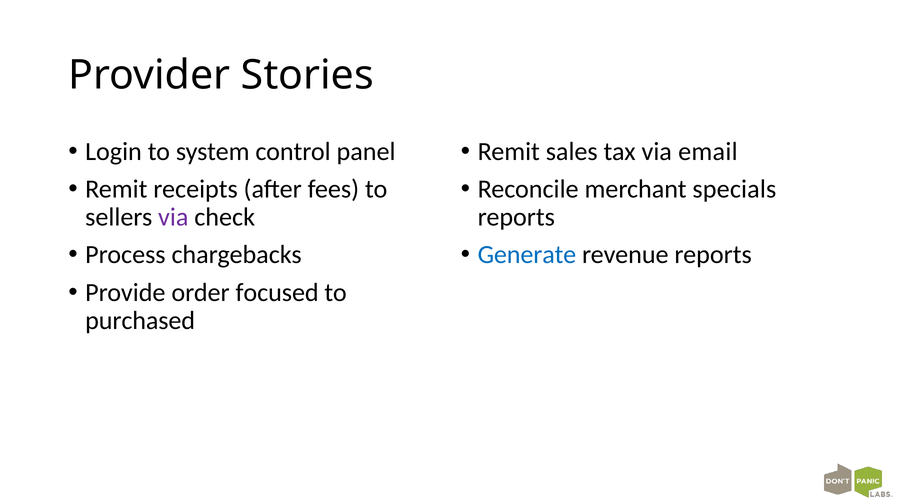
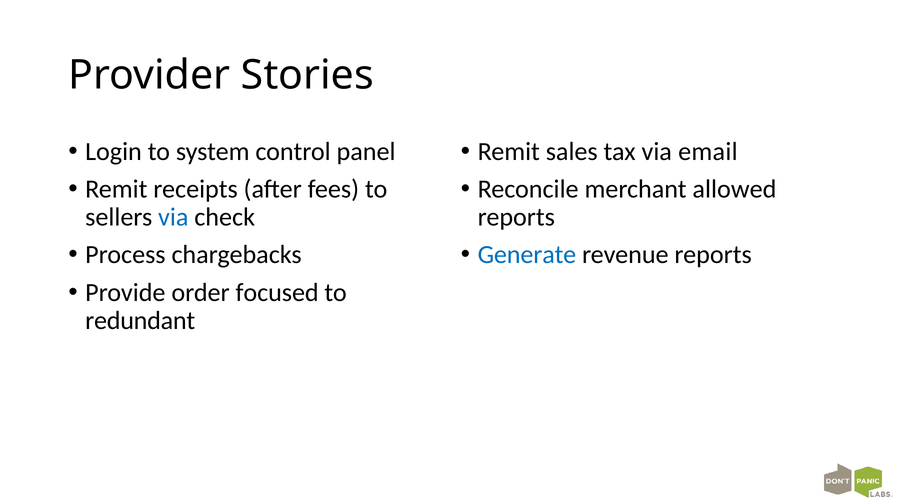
specials: specials -> allowed (734, 189)
via colour: purple -> blue (173, 218)
purchased: purchased -> redundant (140, 321)
